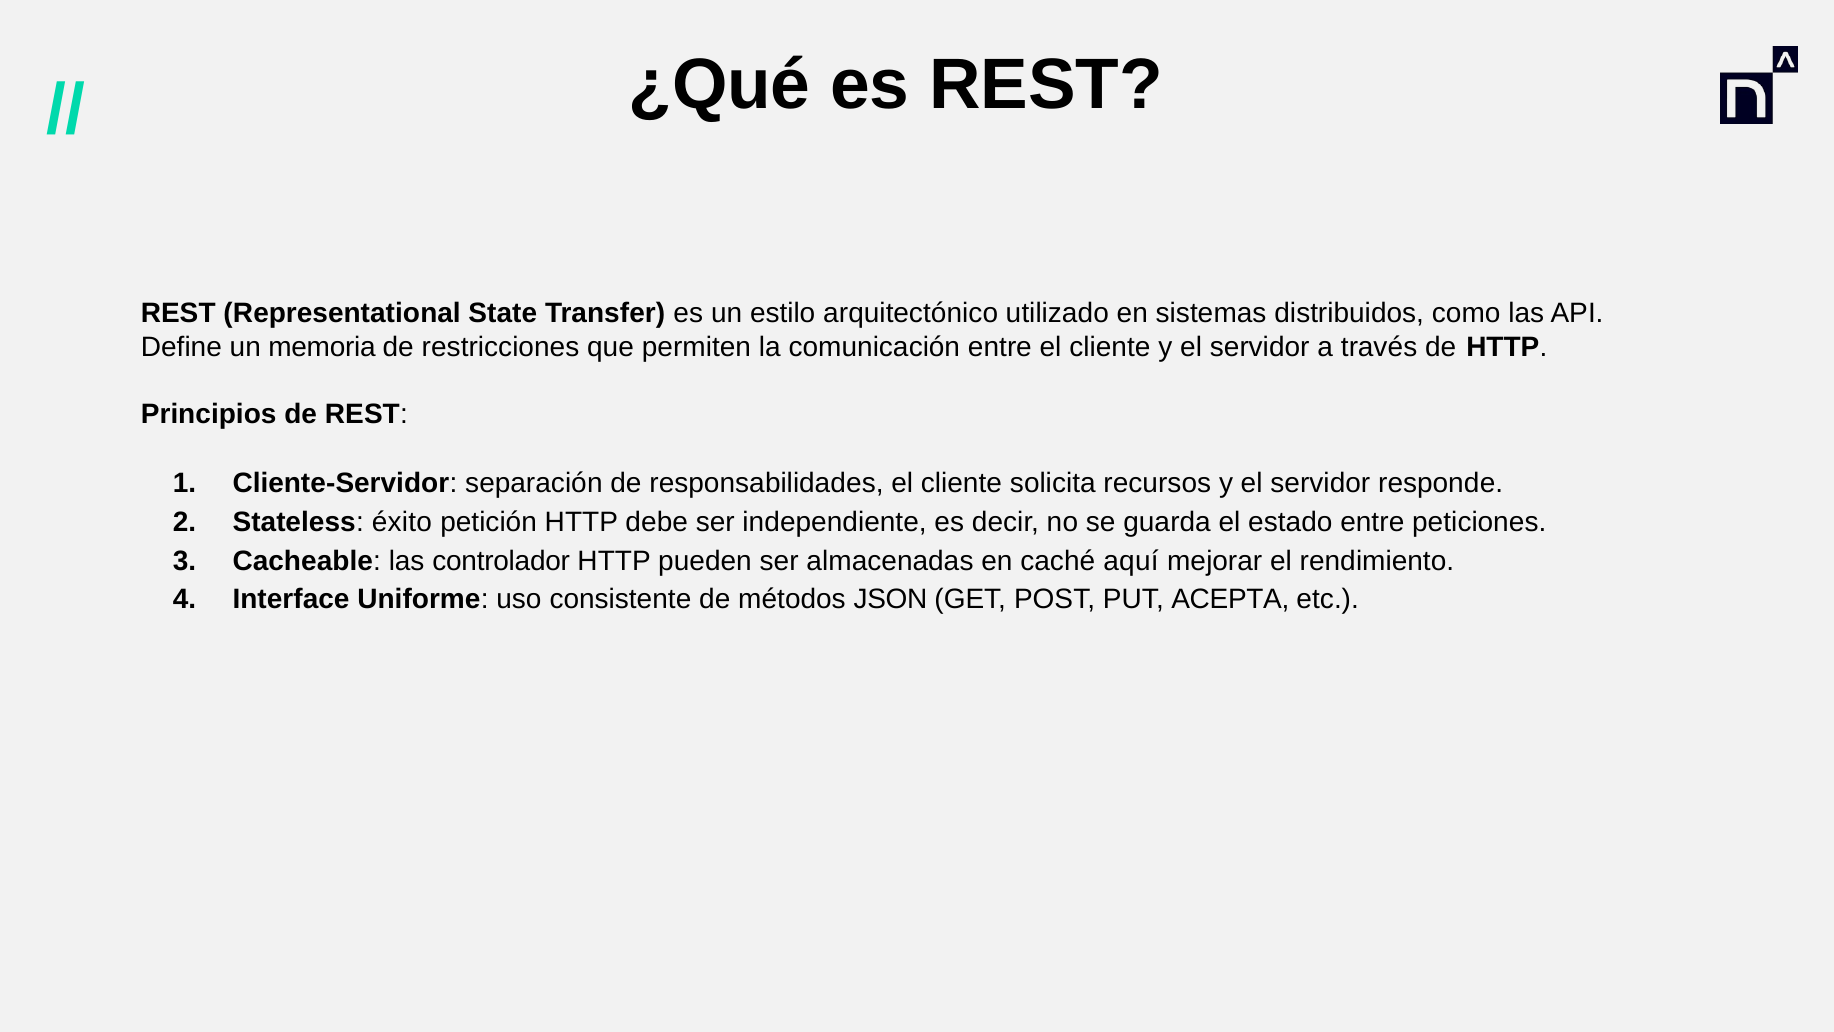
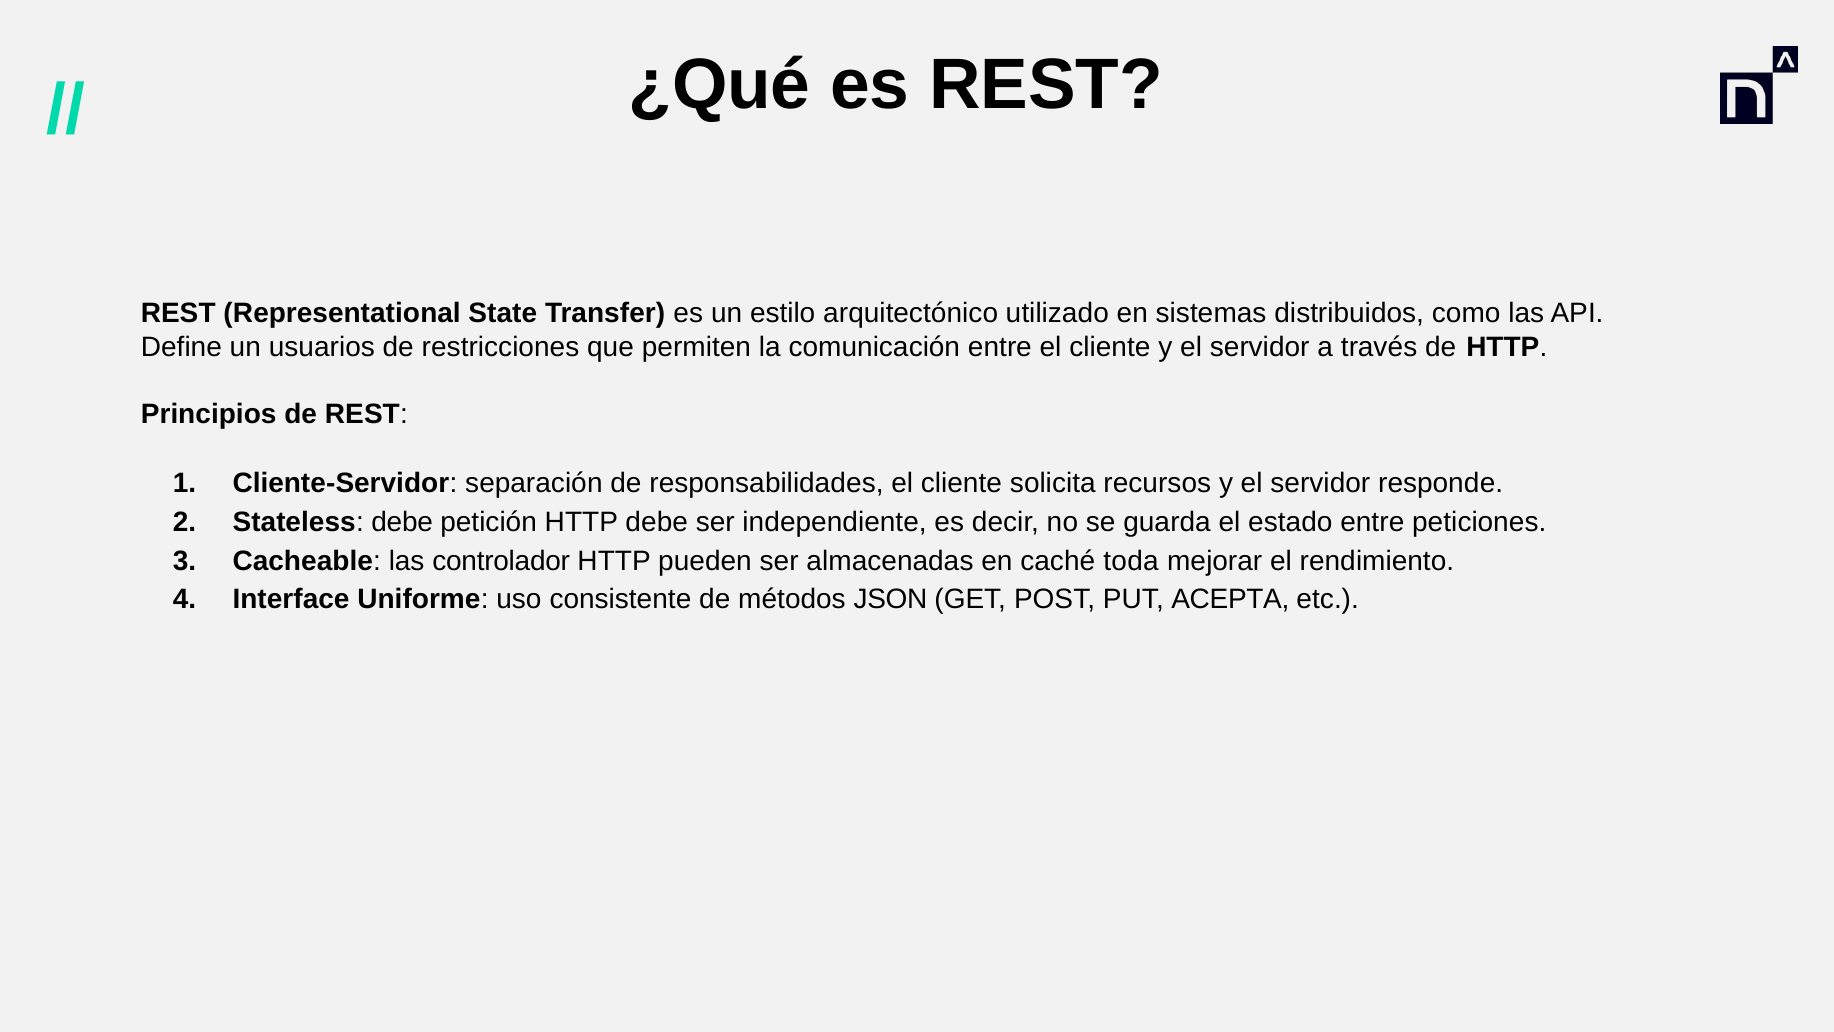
memoria: memoria -> usuarios (322, 347)
Stateless éxito: éxito -> debe (402, 522)
aquí: aquí -> toda (1131, 561)
